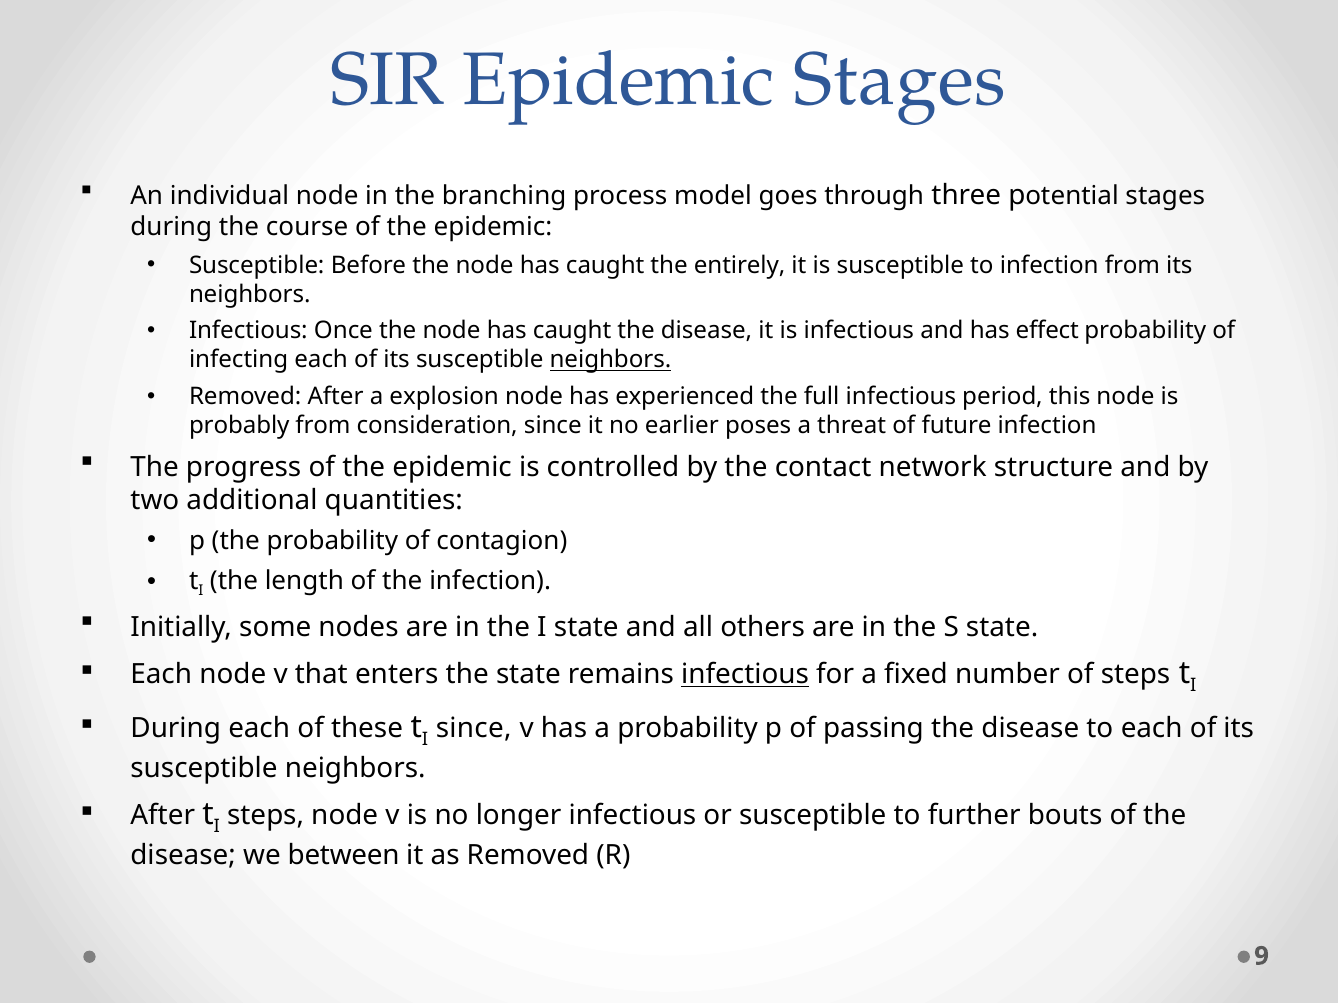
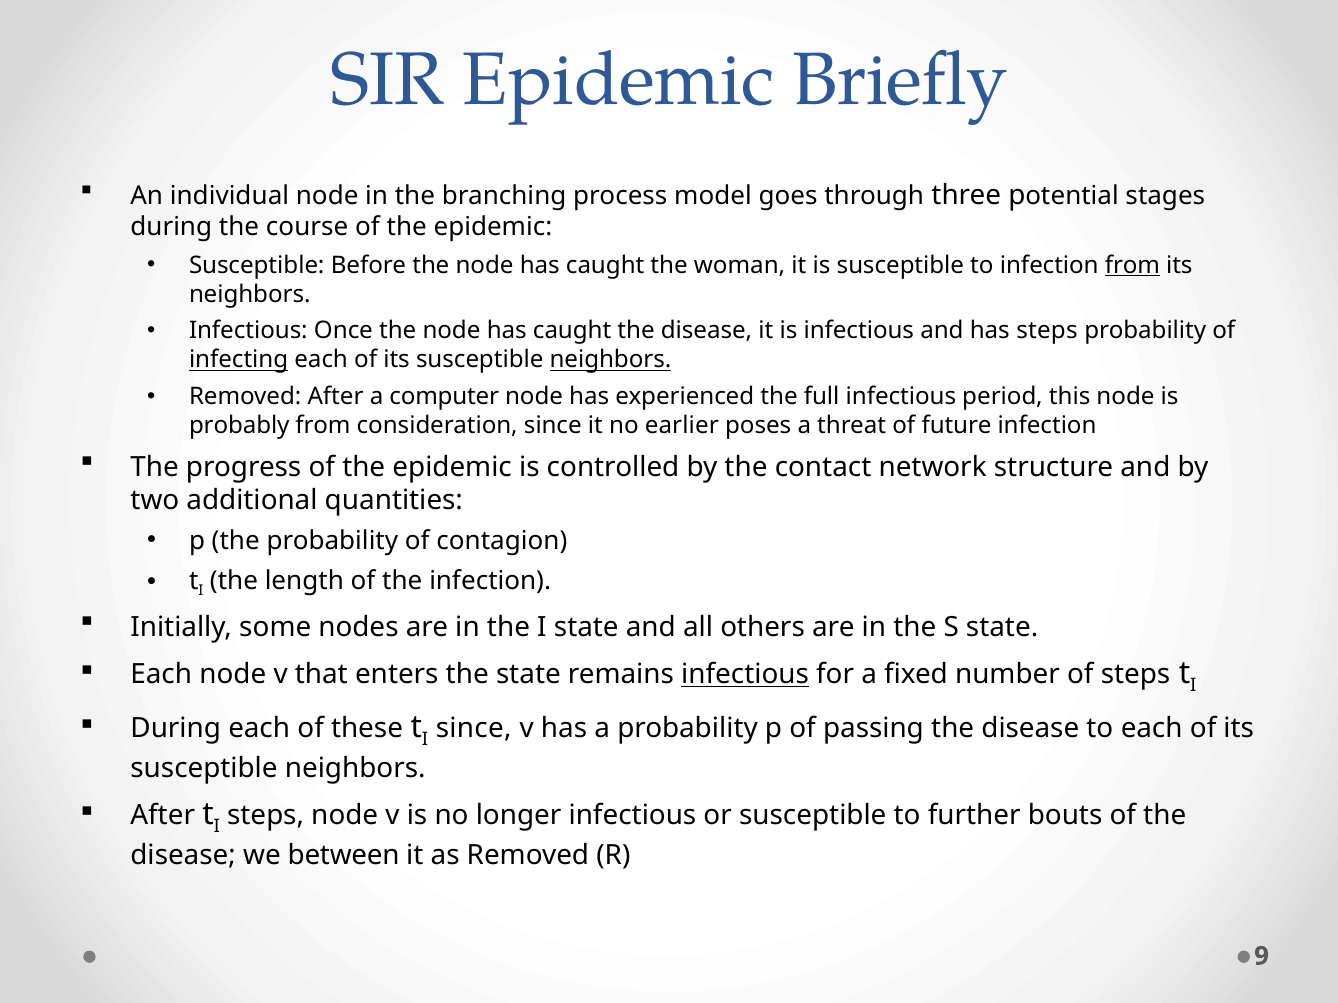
Epidemic Stages: Stages -> Briefly (900, 80)
entirely: entirely -> woman (740, 265)
from underline: none -> present (1132, 265)
has effect: effect -> steps (1047, 331)
infecting underline: none -> present (239, 360)
explosion: explosion -> computer (444, 397)
